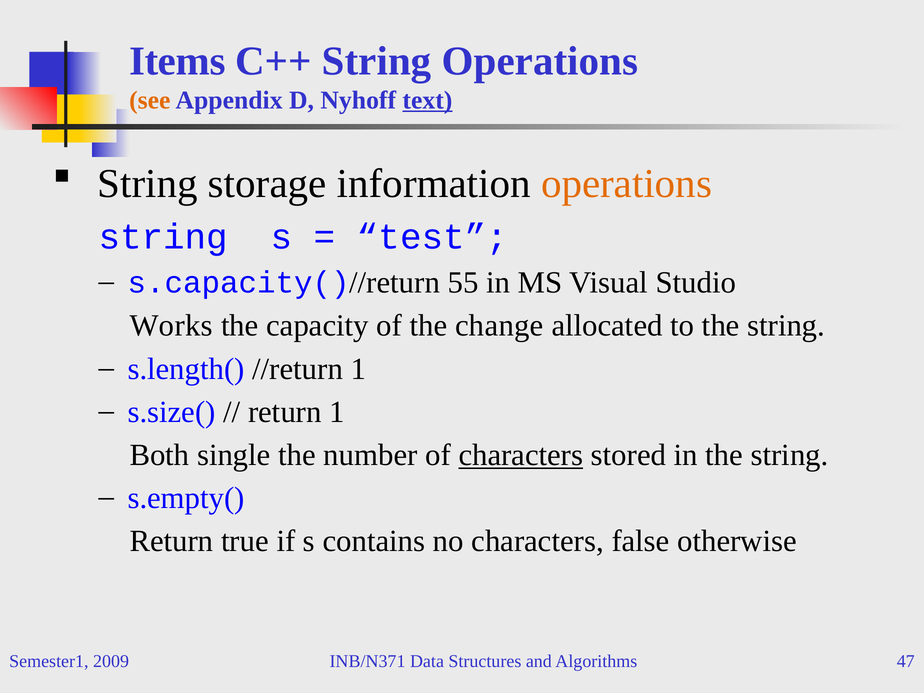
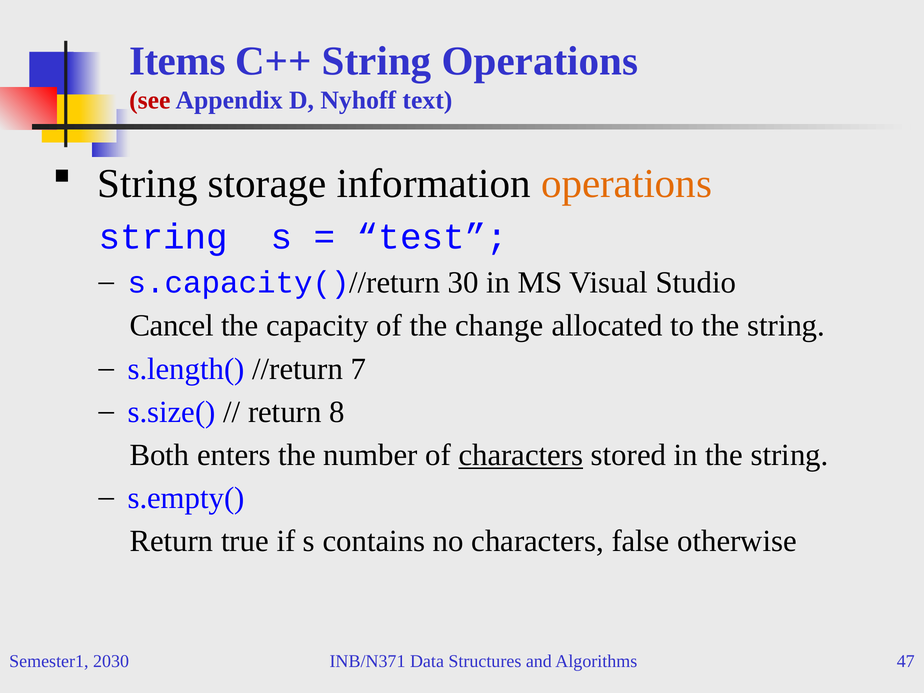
see colour: orange -> red (150, 100)
text underline: present -> none (427, 100)
55: 55 -> 30 (463, 283)
Works: Works -> Cancel (172, 326)
//return 1: 1 -> 7 (358, 369)
return 1: 1 -> 8 (337, 412)
single: single -> enters (234, 455)
2009: 2009 -> 2030 (111, 662)
